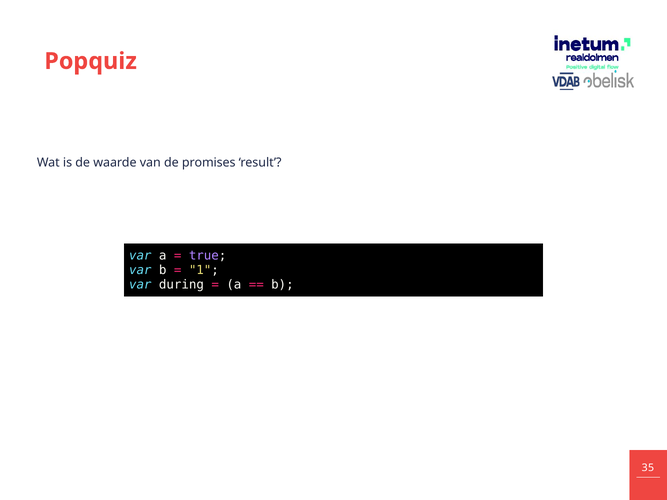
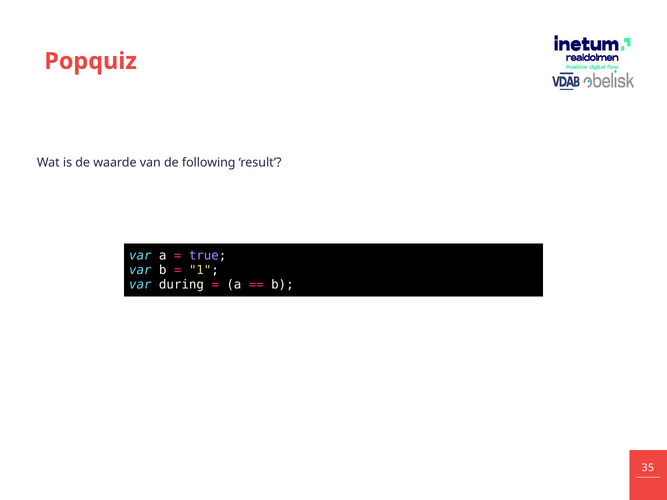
promises: promises -> following (209, 163)
